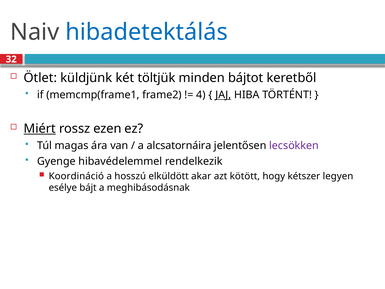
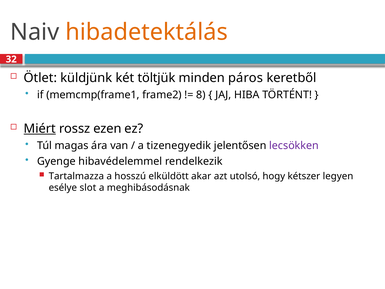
hibadetektálás colour: blue -> orange (147, 32)
bájtot: bájtot -> páros (246, 78)
4: 4 -> 8 (201, 95)
JAJ underline: present -> none (223, 95)
alcsatornáira: alcsatornáira -> tizenegyedik (179, 145)
Koordináció: Koordináció -> Tartalmazza (76, 176)
kötött: kötött -> utolsó (245, 176)
bájt: bájt -> slot (88, 188)
